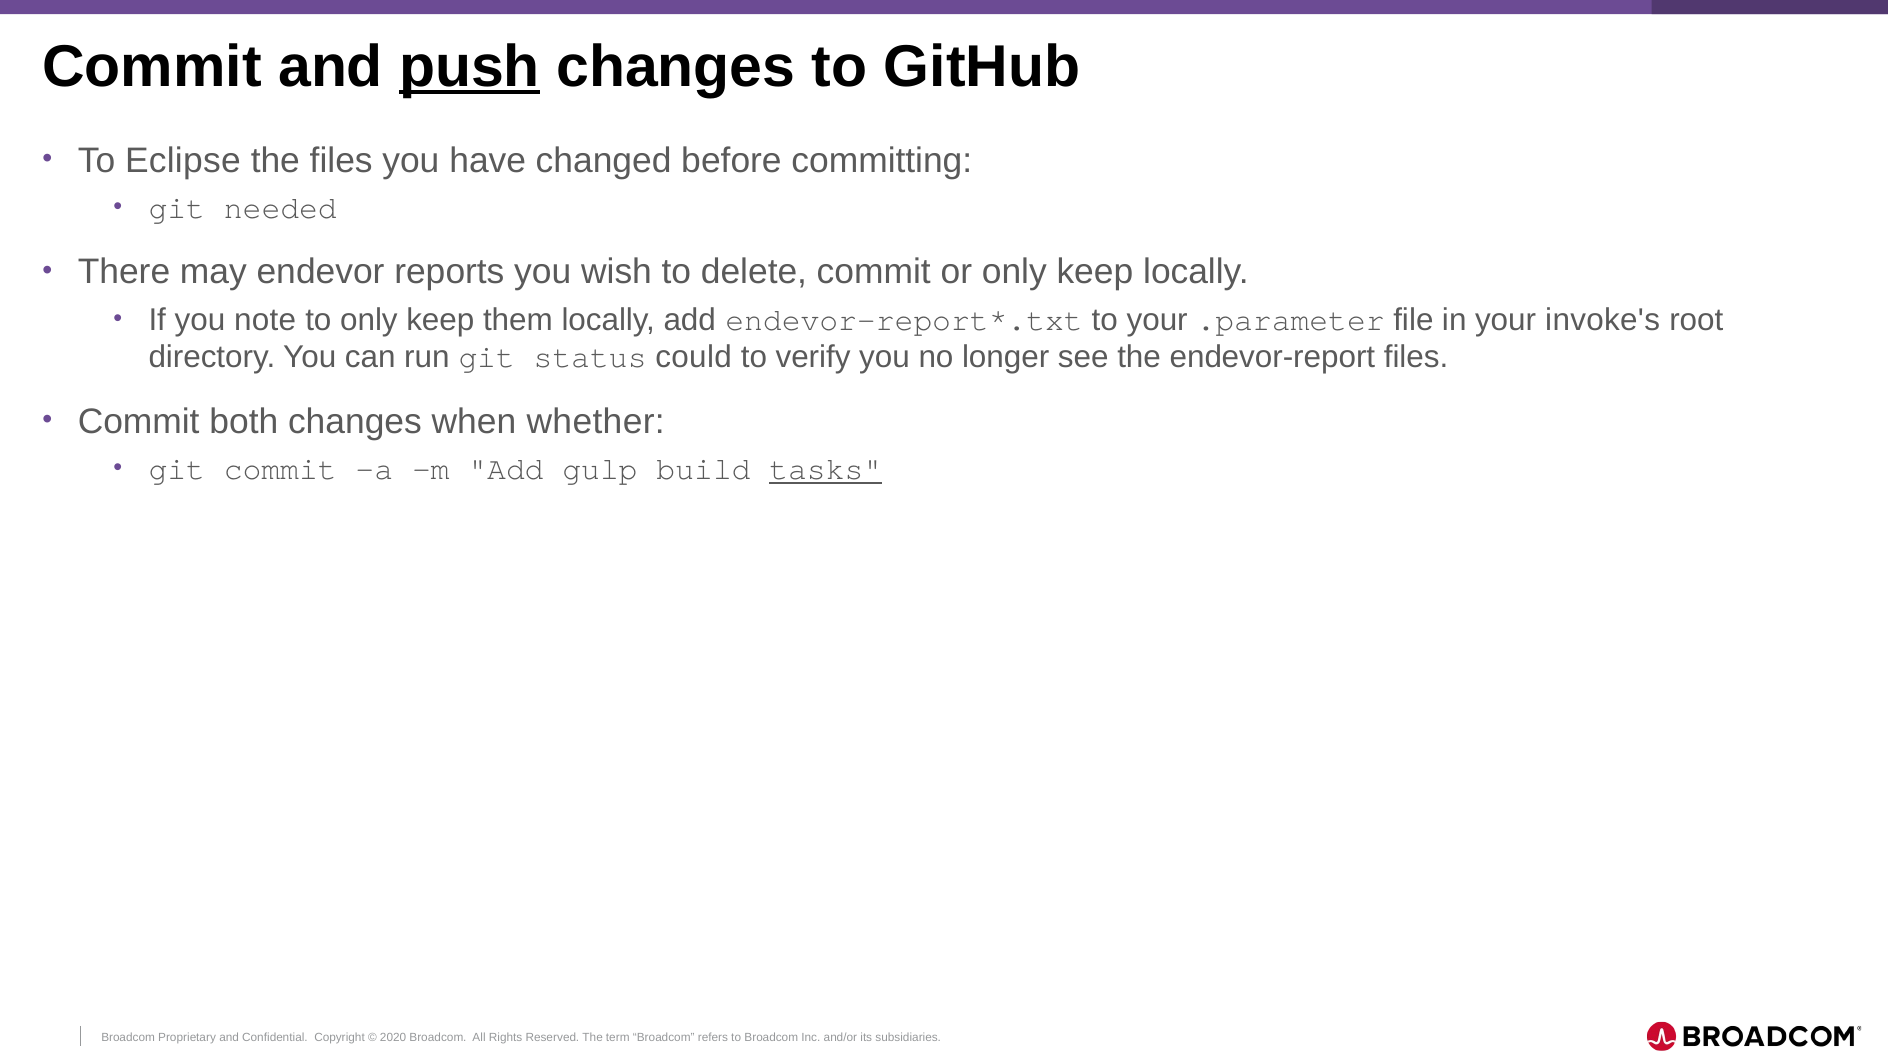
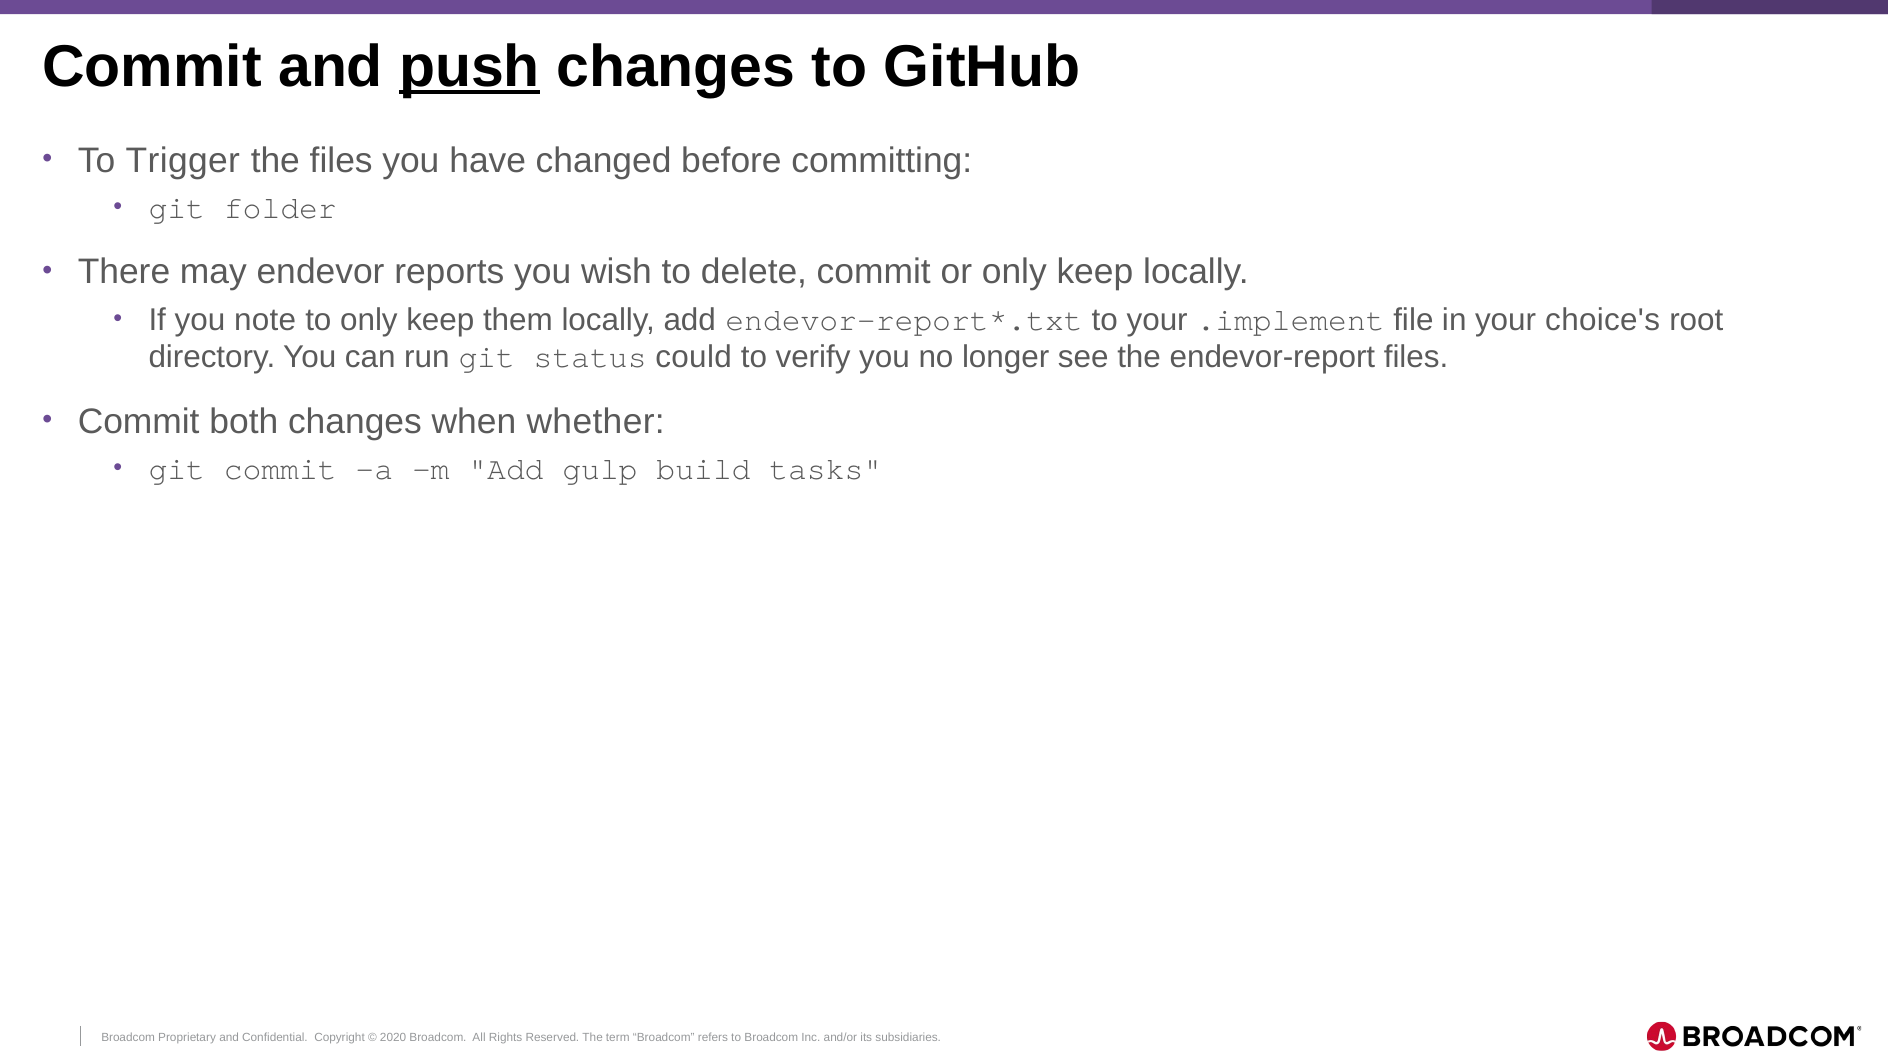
Eclipse: Eclipse -> Trigger (183, 161)
needed: needed -> folder (280, 208)
.parameter: .parameter -> .implement (1291, 320)
invoke's: invoke's -> choice's (1603, 320)
tasks underline: present -> none (826, 469)
